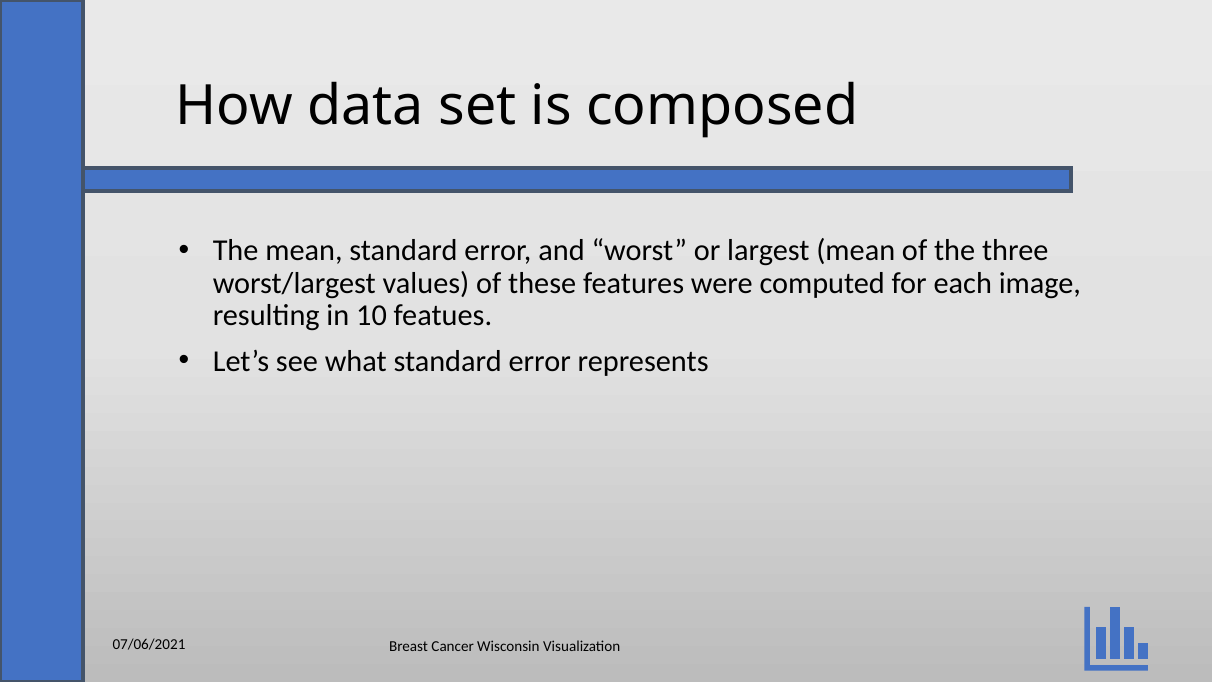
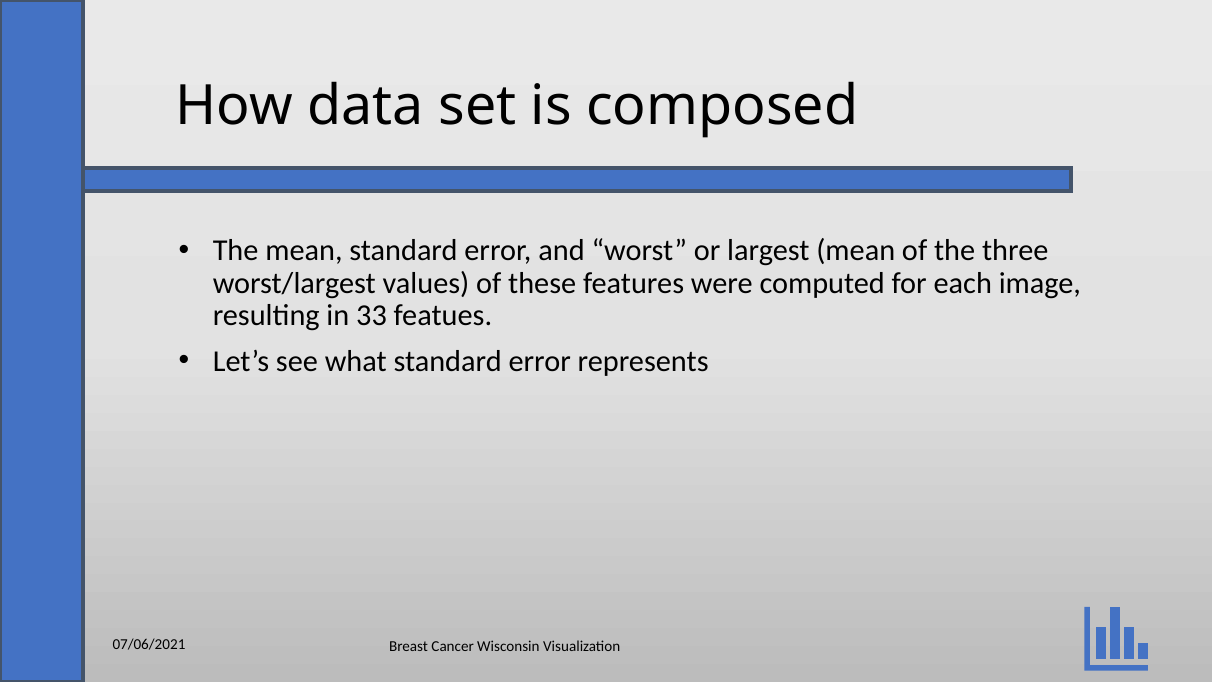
10: 10 -> 33 (372, 316)
